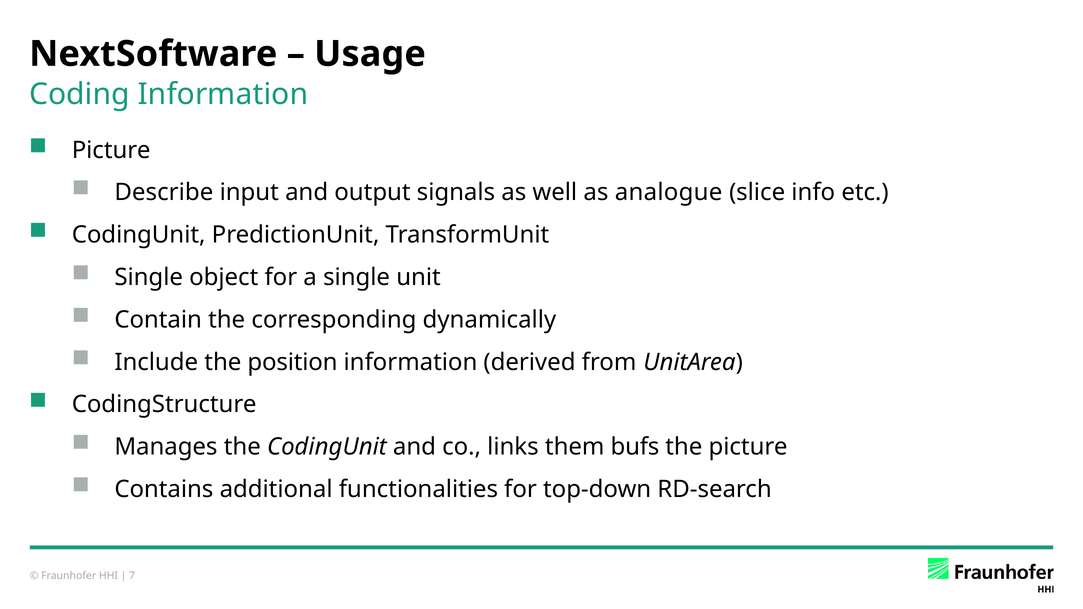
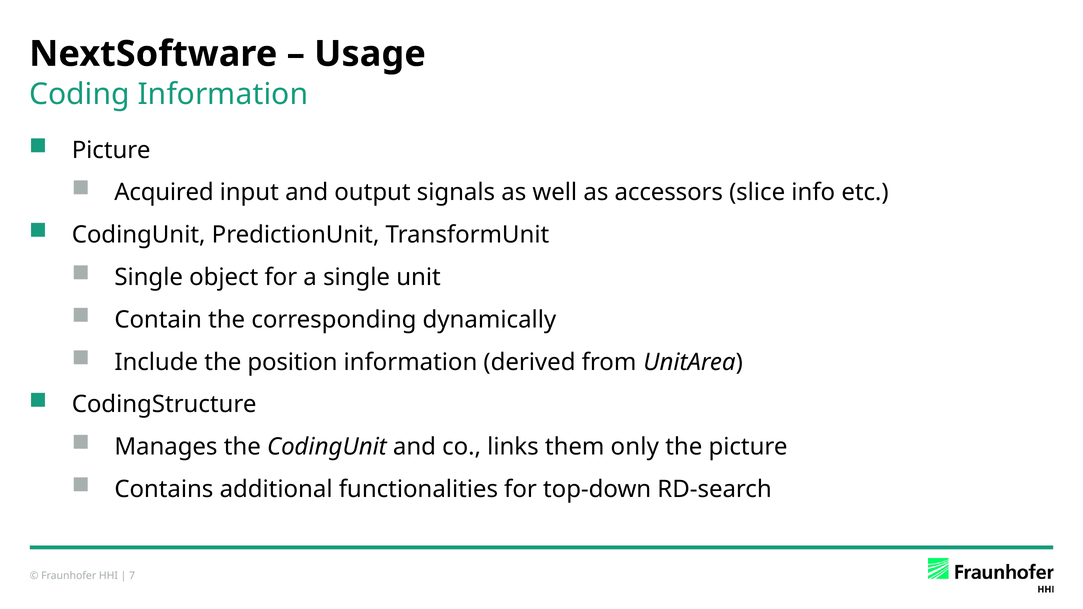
Describe: Describe -> Acquired (164, 193)
analogue: analogue -> accessors (669, 193)
bufs: bufs -> only (635, 447)
